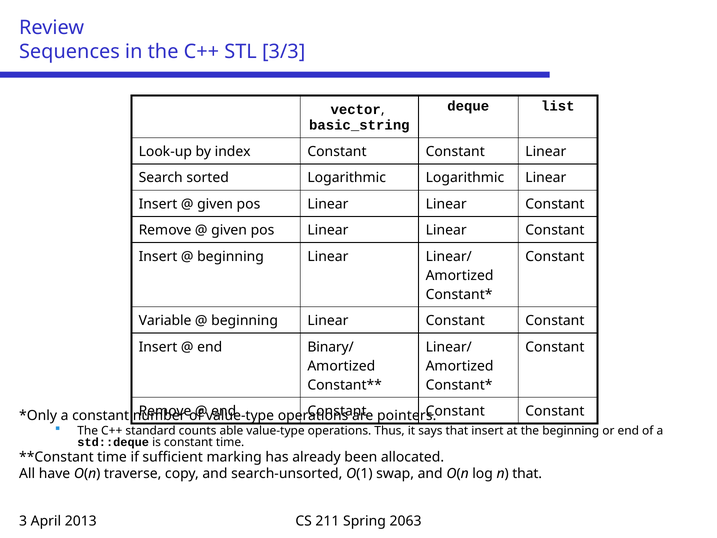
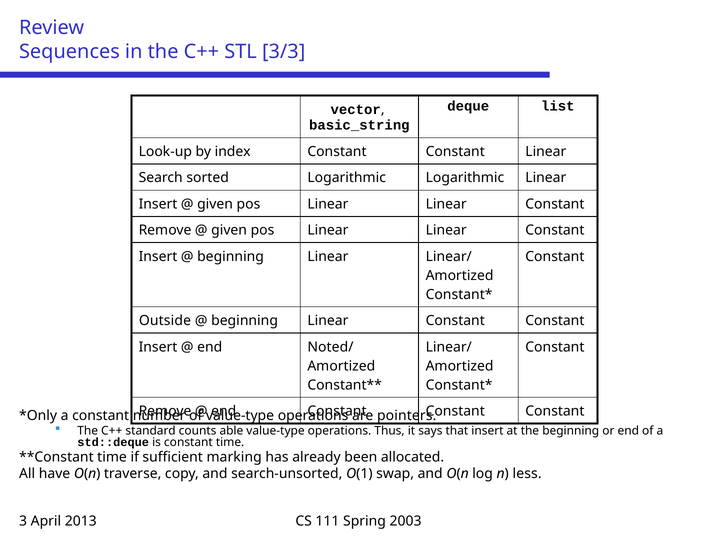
Variable: Variable -> Outside (165, 321)
Binary/: Binary/ -> Noted/ (330, 347)
n that: that -> less (527, 473)
211: 211 -> 111 (327, 521)
2063: 2063 -> 2003 (406, 521)
